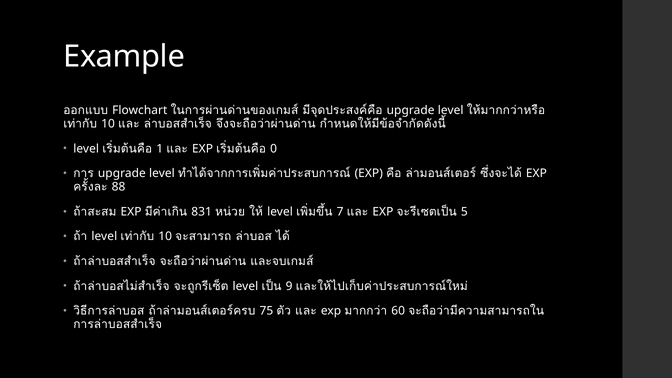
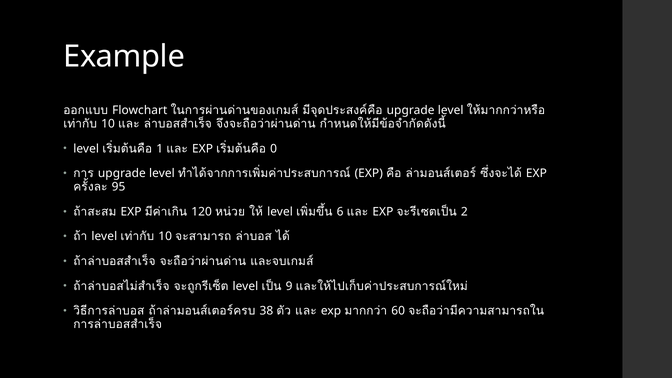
88: 88 -> 95 (119, 187)
831: 831 -> 120 (202, 212)
7: 7 -> 6 (340, 212)
5: 5 -> 2 (464, 212)
75: 75 -> 38 (266, 311)
